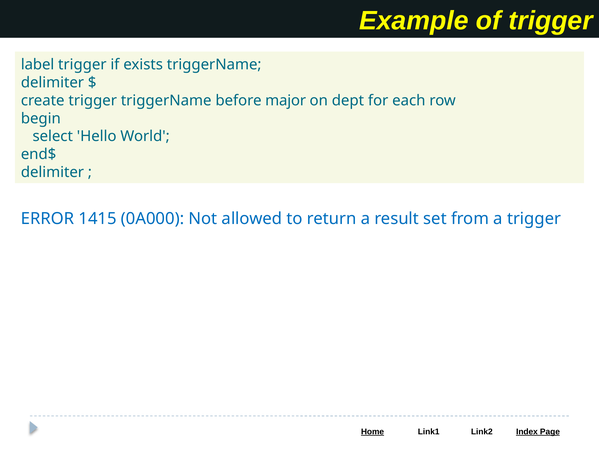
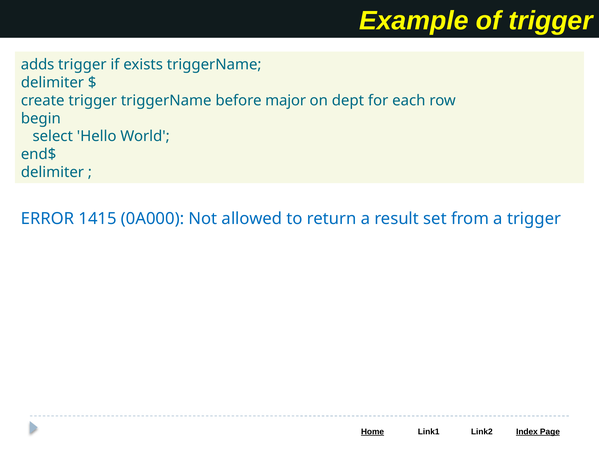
label: label -> adds (38, 65)
